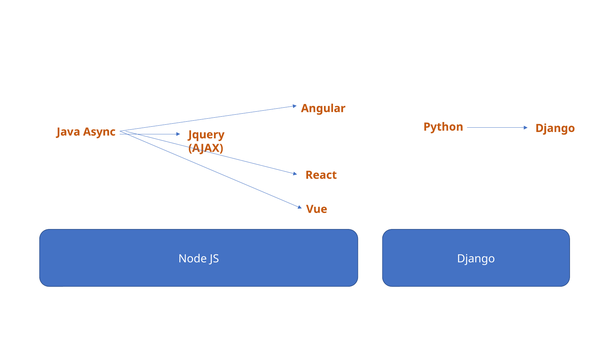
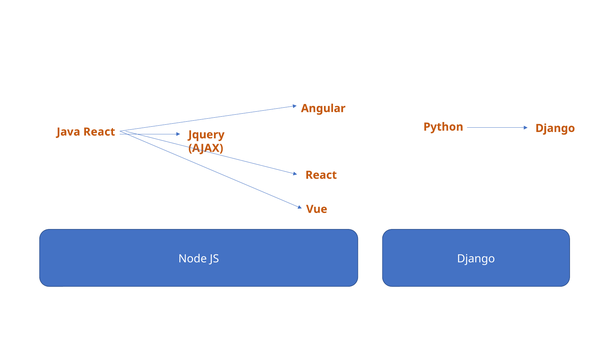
Java Async: Async -> React (99, 132)
